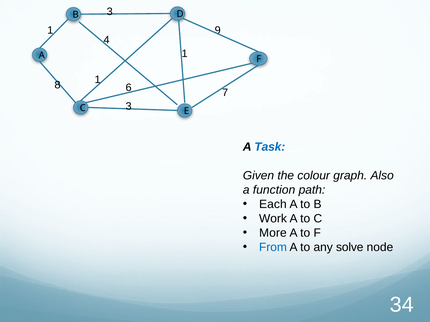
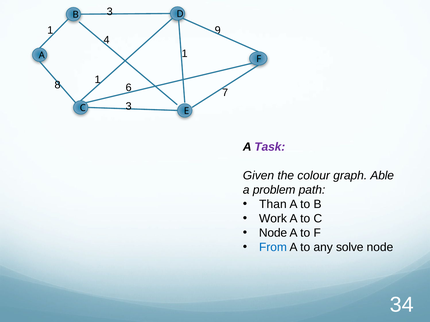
Task colour: blue -> purple (270, 147)
Also: Also -> Able (382, 176)
function: function -> problem (274, 190)
Each: Each -> Than (273, 205)
More: More -> Node (273, 233)
